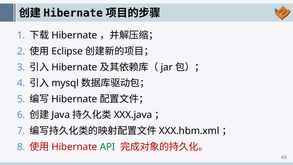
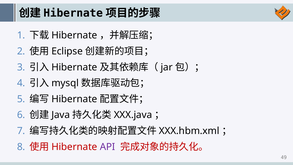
API colour: green -> purple (108, 147)
